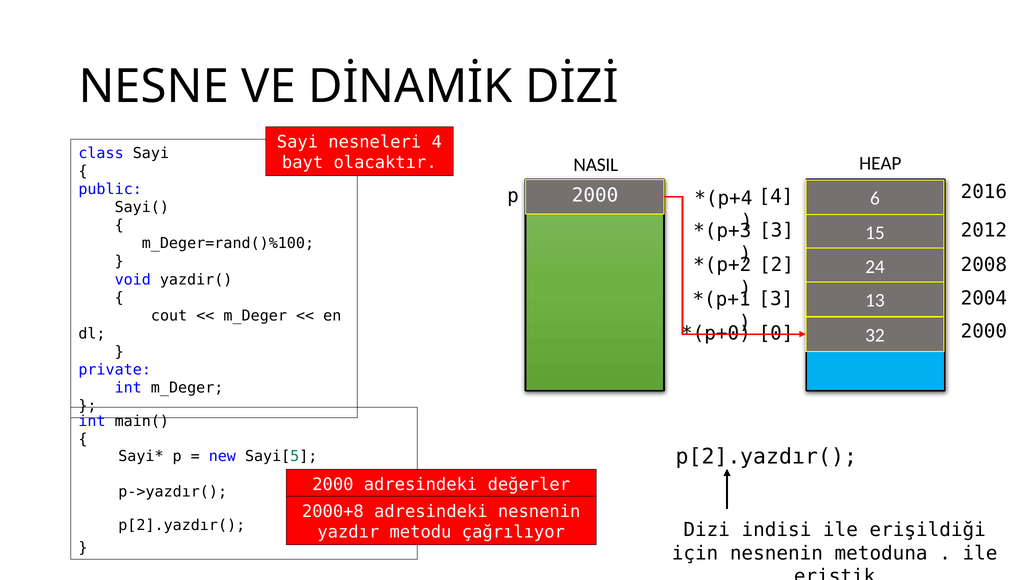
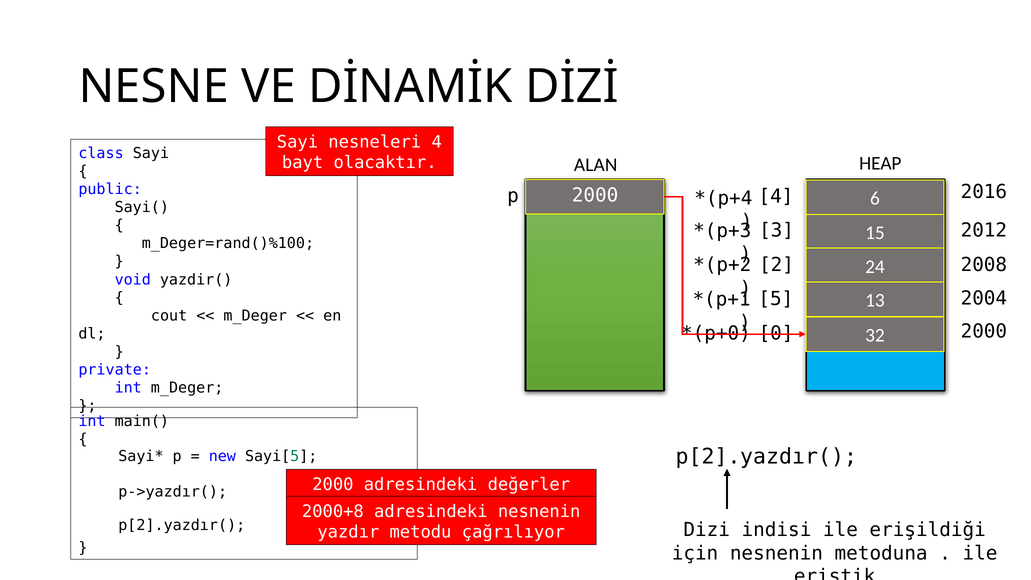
NASIL: NASIL -> ALAN (596, 165)
3: 3 -> 5 (776, 299)
